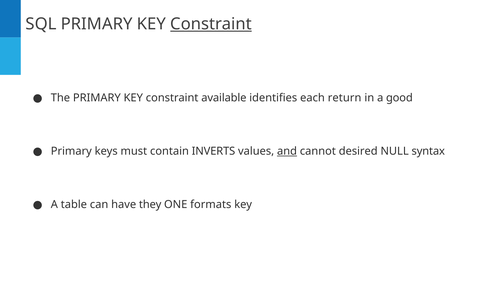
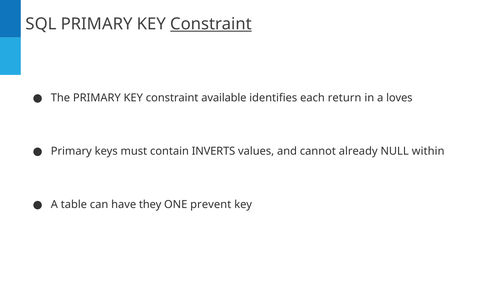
good: good -> loves (399, 98)
and underline: present -> none (287, 151)
desired: desired -> already (358, 151)
syntax: syntax -> within (428, 151)
formats: formats -> prevent (211, 205)
